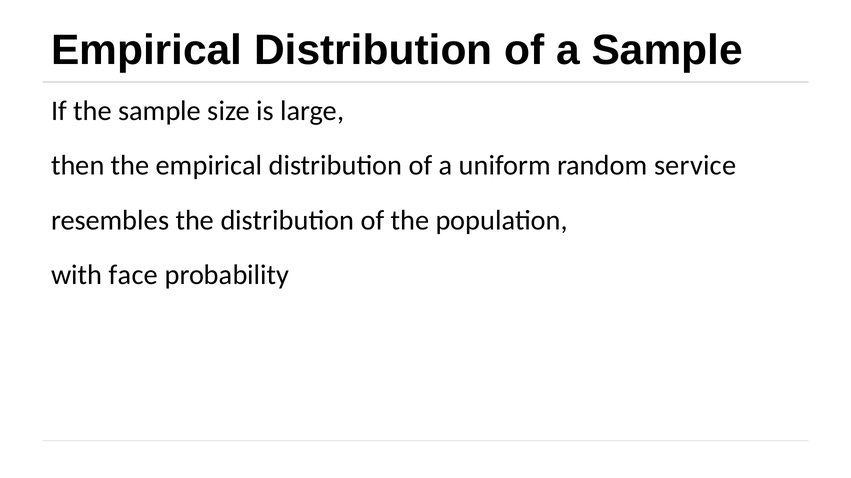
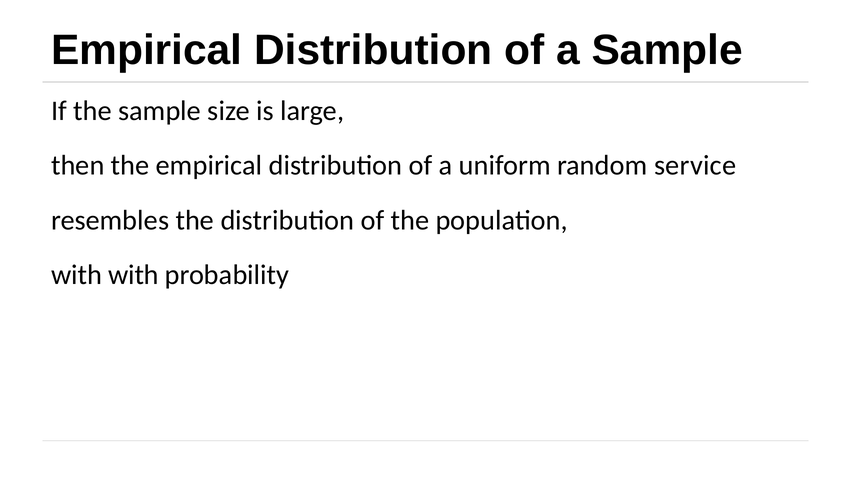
with face: face -> with (134, 275)
